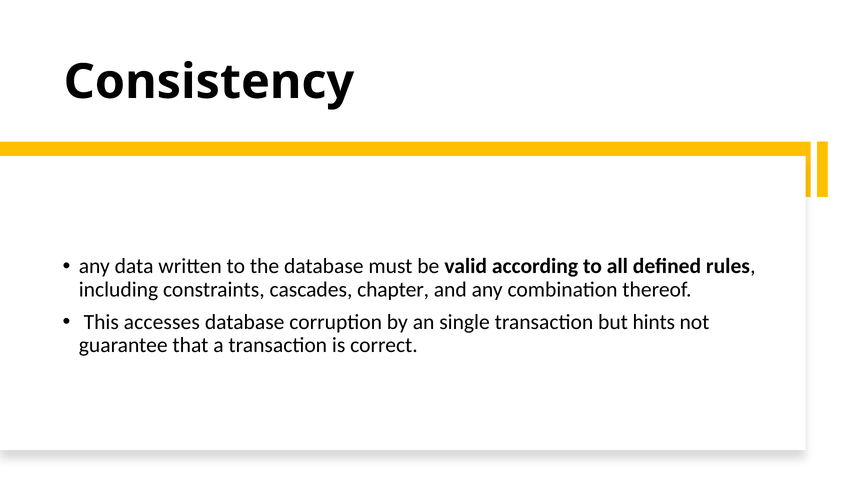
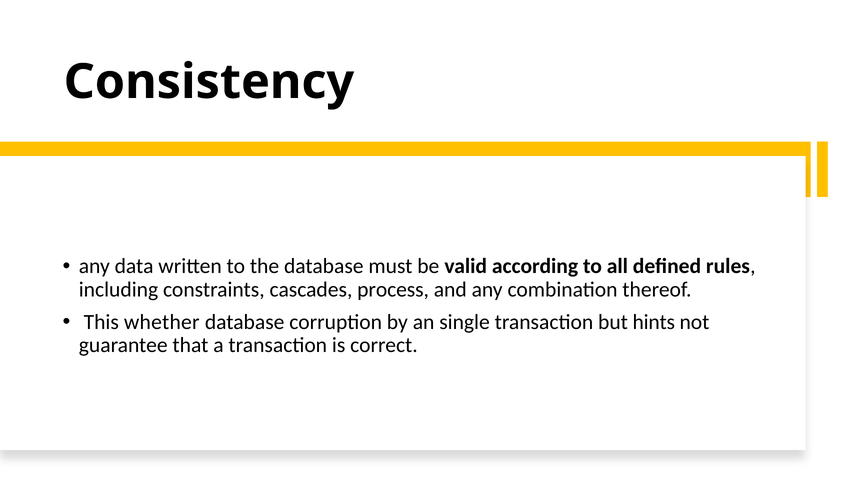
chapter: chapter -> process (393, 289)
accesses: accesses -> whether (162, 322)
